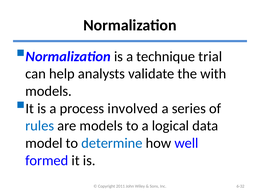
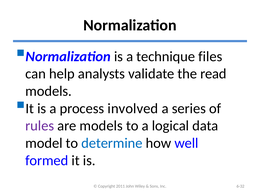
trial: trial -> files (210, 56)
with: with -> read (213, 74)
rules colour: blue -> purple (40, 126)
